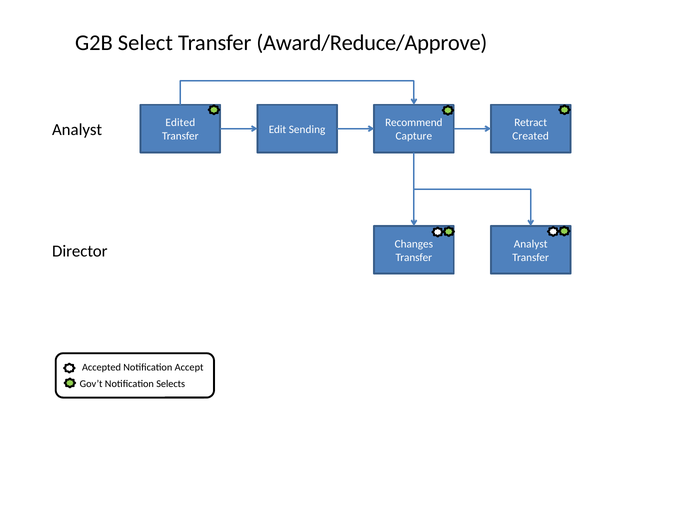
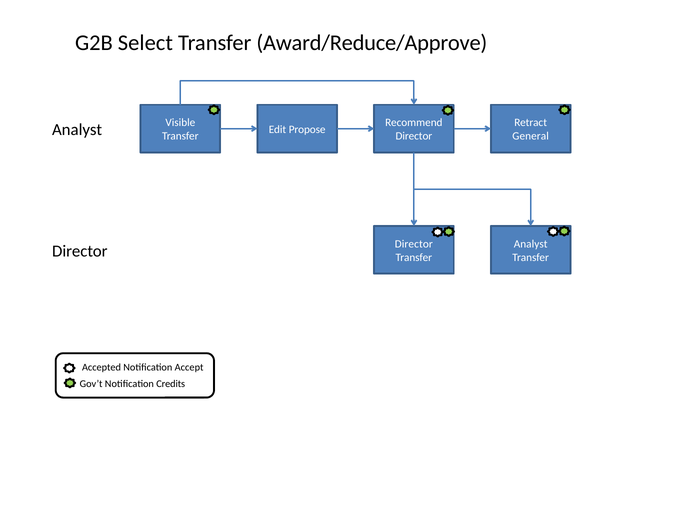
Edited: Edited -> Visible (180, 123)
Sending: Sending -> Propose (307, 130)
Capture: Capture -> Director (414, 136)
Created: Created -> General (531, 136)
Changes: Changes -> Director (414, 244)
Selects: Selects -> Credits (171, 384)
